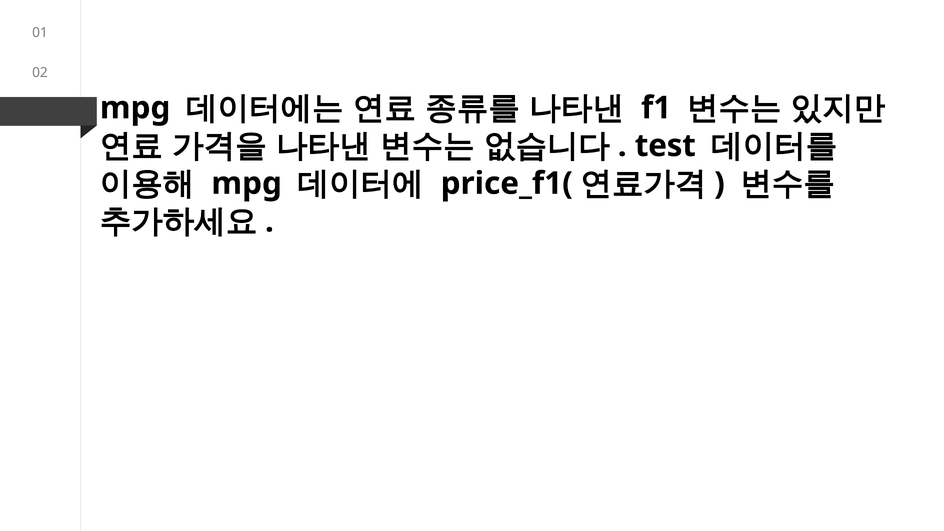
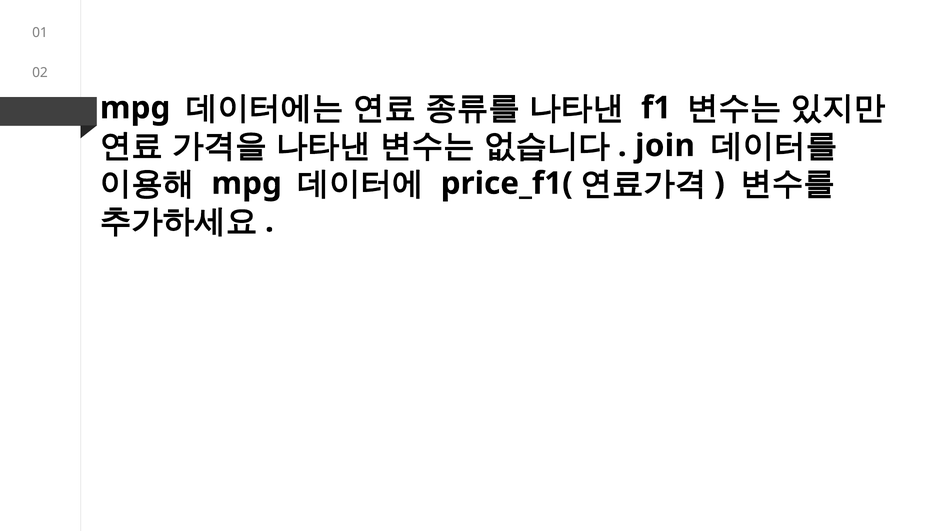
test: test -> join (665, 146)
